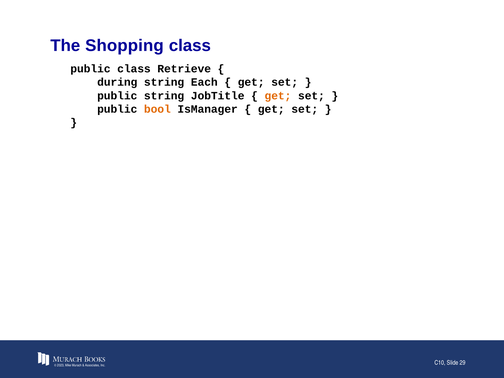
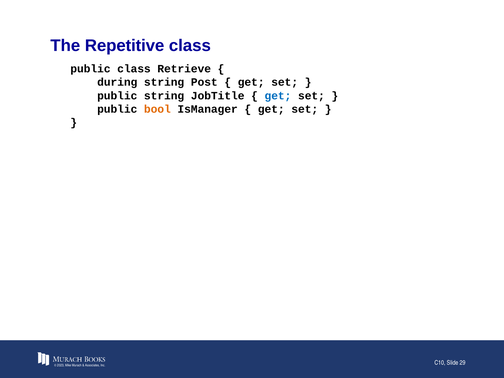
Shopping: Shopping -> Repetitive (125, 46)
Each: Each -> Post (204, 82)
get colour: orange -> blue (278, 96)
